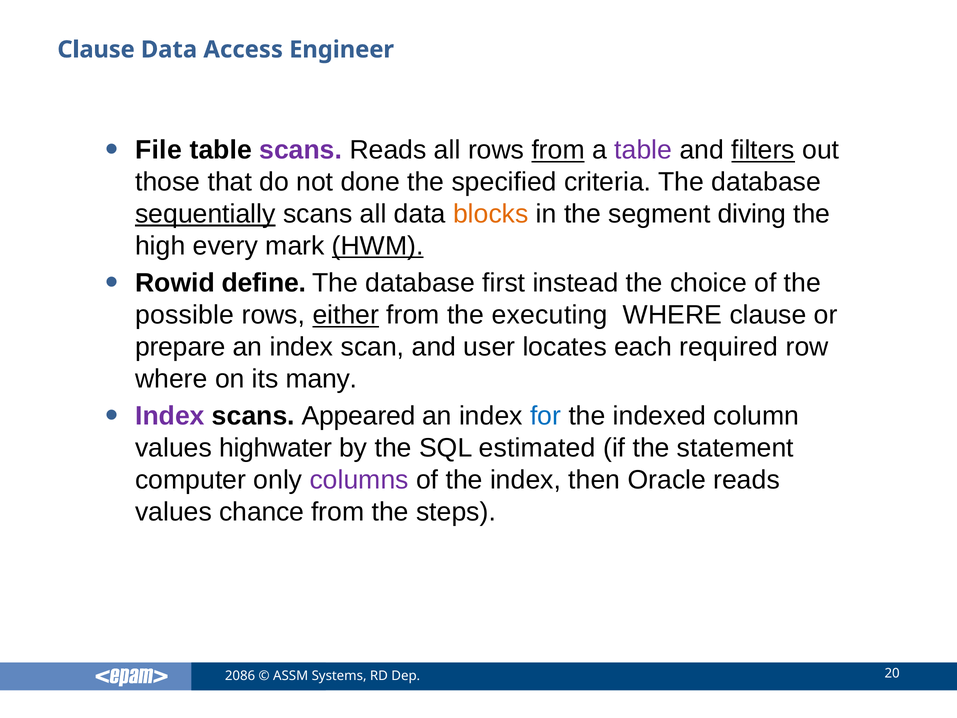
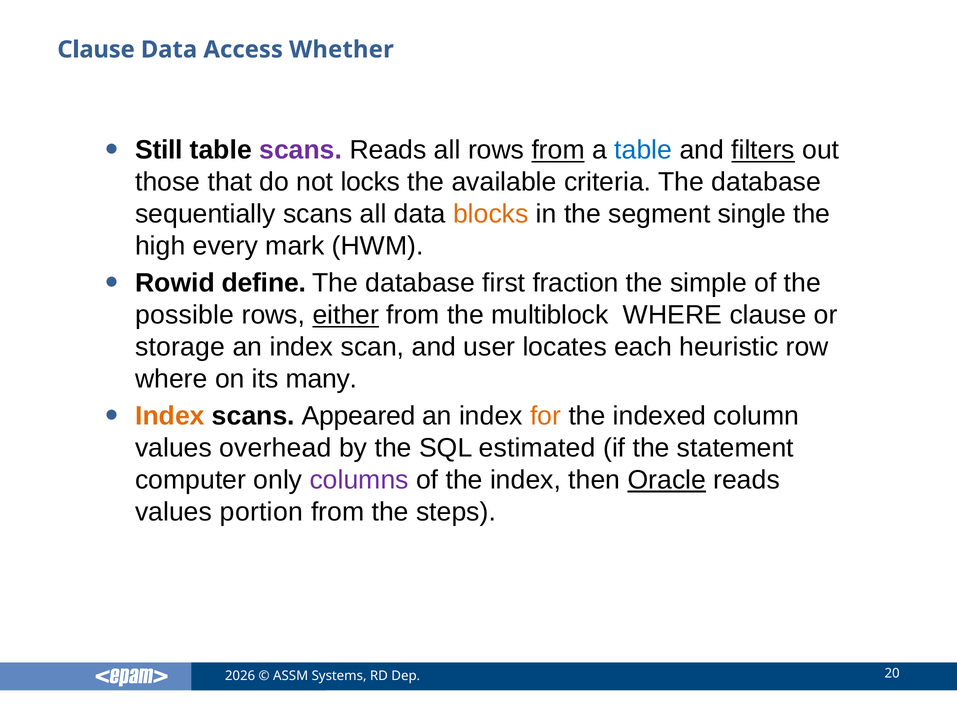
Engineer: Engineer -> Whether (341, 50)
File: File -> Still (159, 150)
table colour: purple -> blue (643, 150)
done: done -> locks (370, 182)
specified: specified -> available (504, 182)
sequentially underline: present -> none (205, 214)
diving: diving -> single (752, 214)
HWM underline: present -> none (378, 246)
instead: instead -> fraction (576, 283)
choice: choice -> simple (709, 283)
executing: executing -> multiblock (550, 315)
prepare: prepare -> storage (180, 347)
required: required -> heuristic (729, 347)
Index colour: purple -> orange (170, 416)
for colour: blue -> orange (546, 416)
highwater: highwater -> overhead (276, 448)
Oracle underline: none -> present (667, 480)
chance: chance -> portion (261, 512)
2086: 2086 -> 2026 (240, 676)
